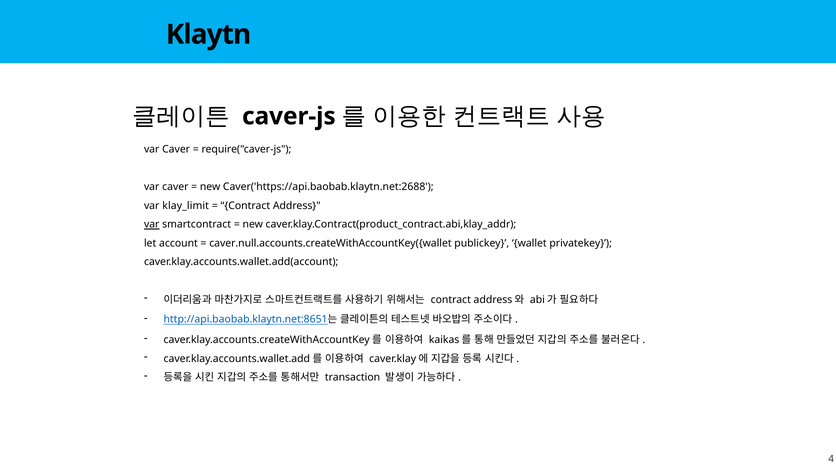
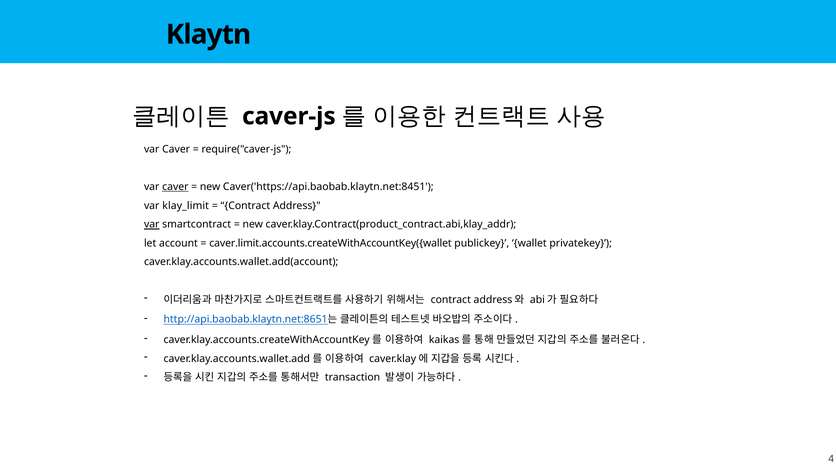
caver underline: none -> present (175, 187)
Caver('https://api.baobab.klaytn.net:2688: Caver('https://api.baobab.klaytn.net:2688 -> Caver('https://api.baobab.klaytn.net:8451 (328, 187)
caver.null.accounts.createWithAccountKey({wallet: caver.null.accounts.createWithAccountKey({wallet -> caver.limit.accounts.createWithAccountKey({wallet (330, 243)
